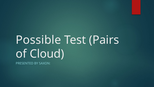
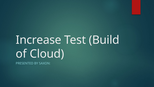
Possible: Possible -> Increase (39, 40)
Pairs: Pairs -> Build (104, 40)
